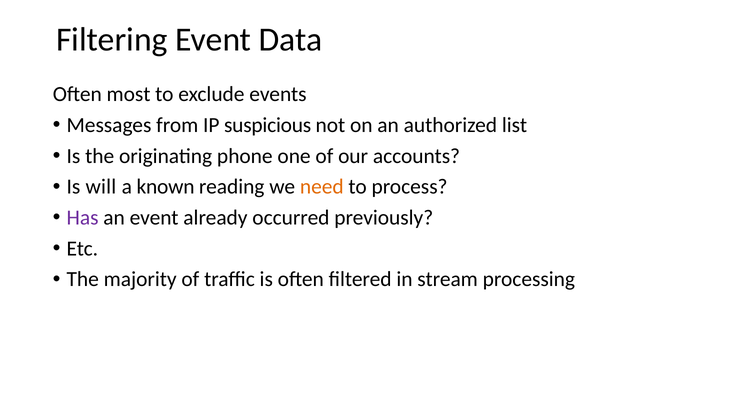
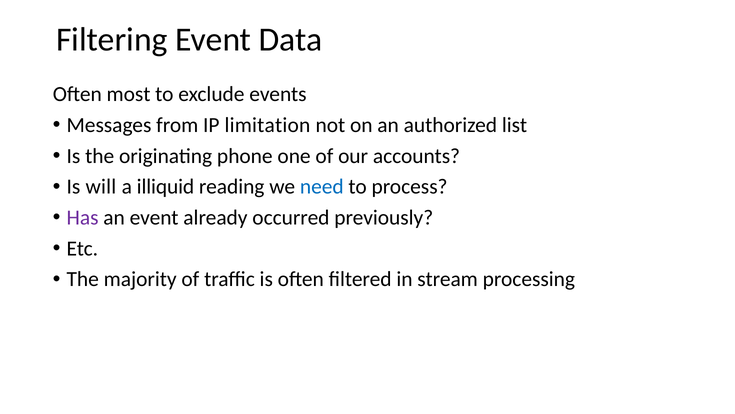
suspicious: suspicious -> limitation (267, 125)
known: known -> illiquid (165, 187)
need colour: orange -> blue (322, 187)
